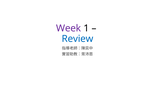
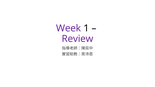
Review colour: blue -> purple (78, 39)
